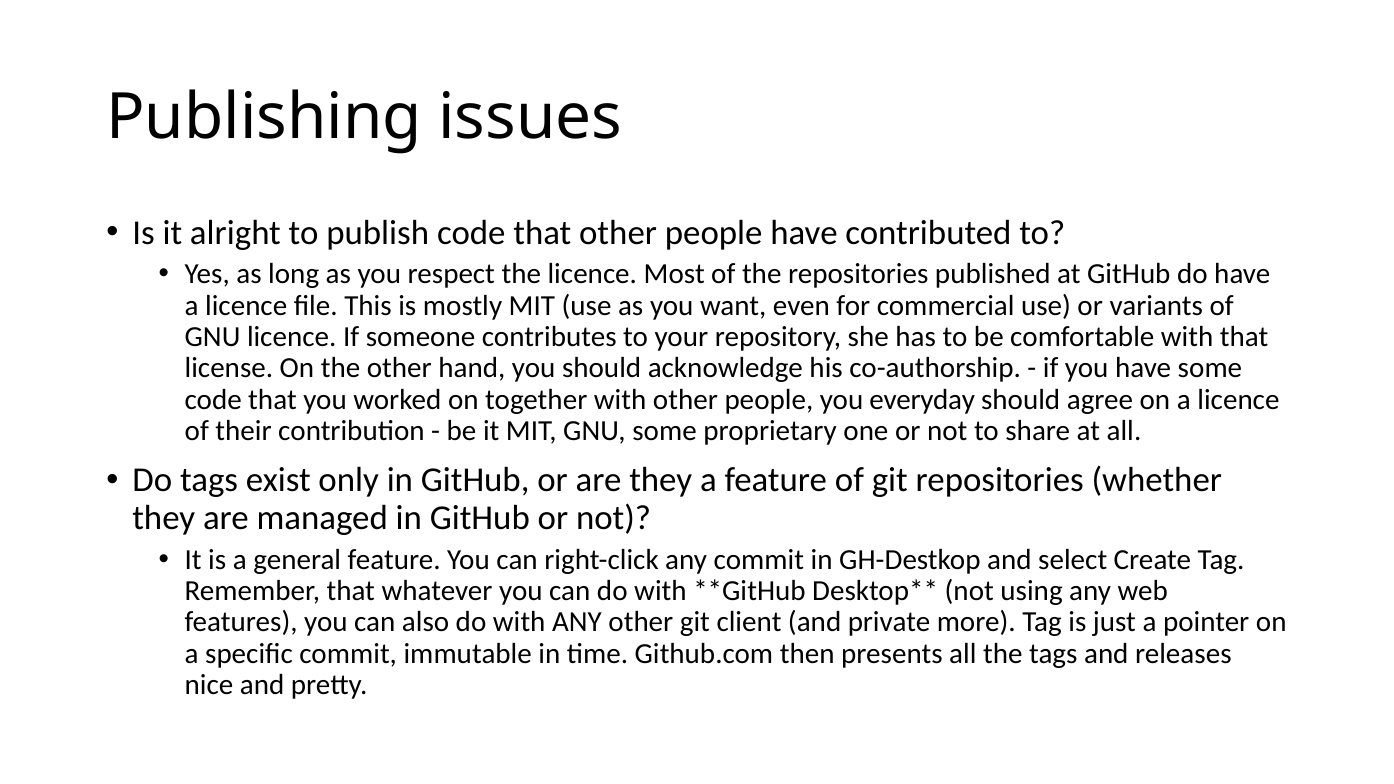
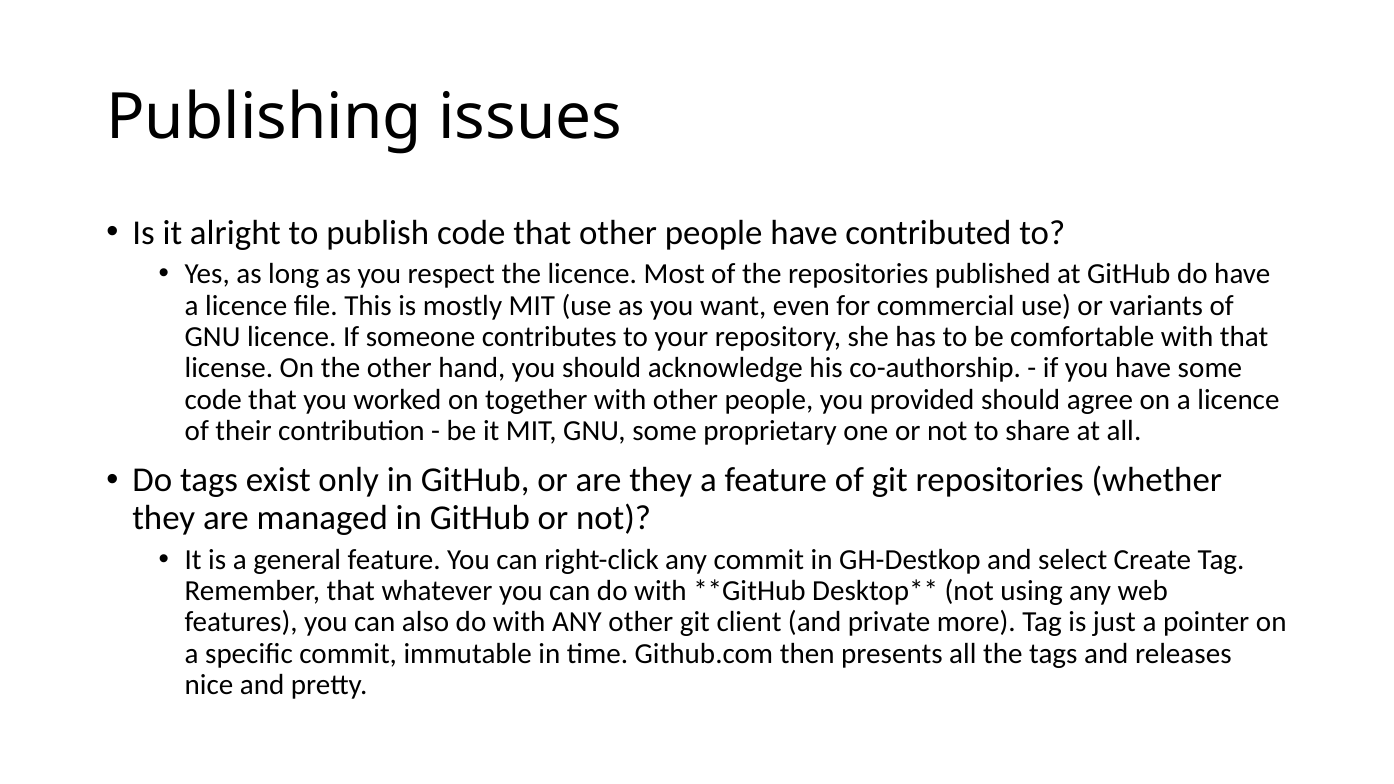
everyday: everyday -> provided (922, 400)
